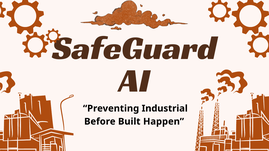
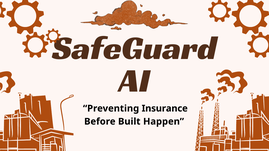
Industrial: Industrial -> Insurance (165, 109)
